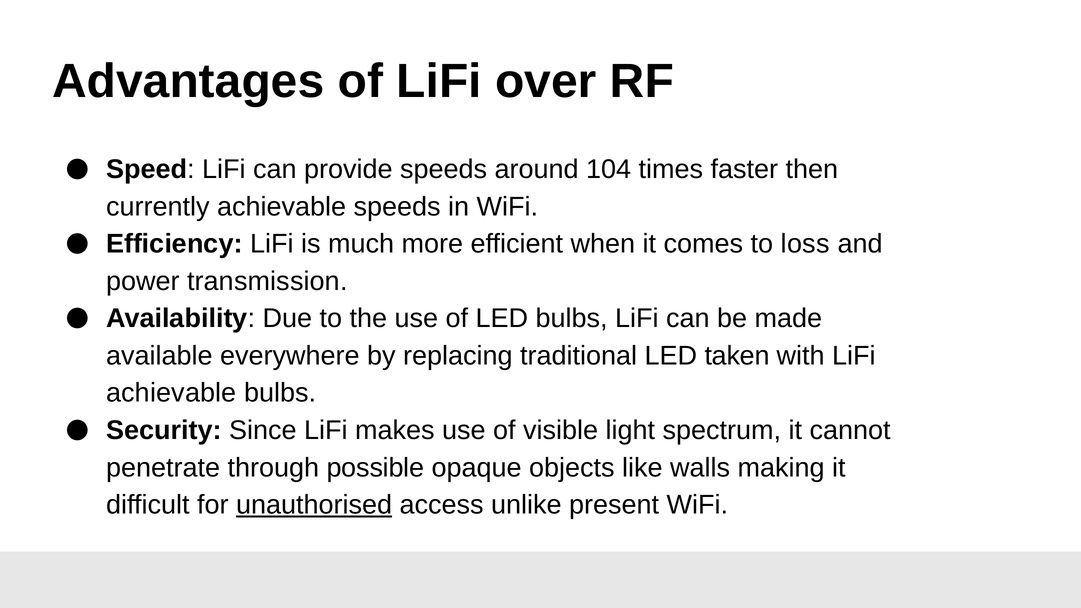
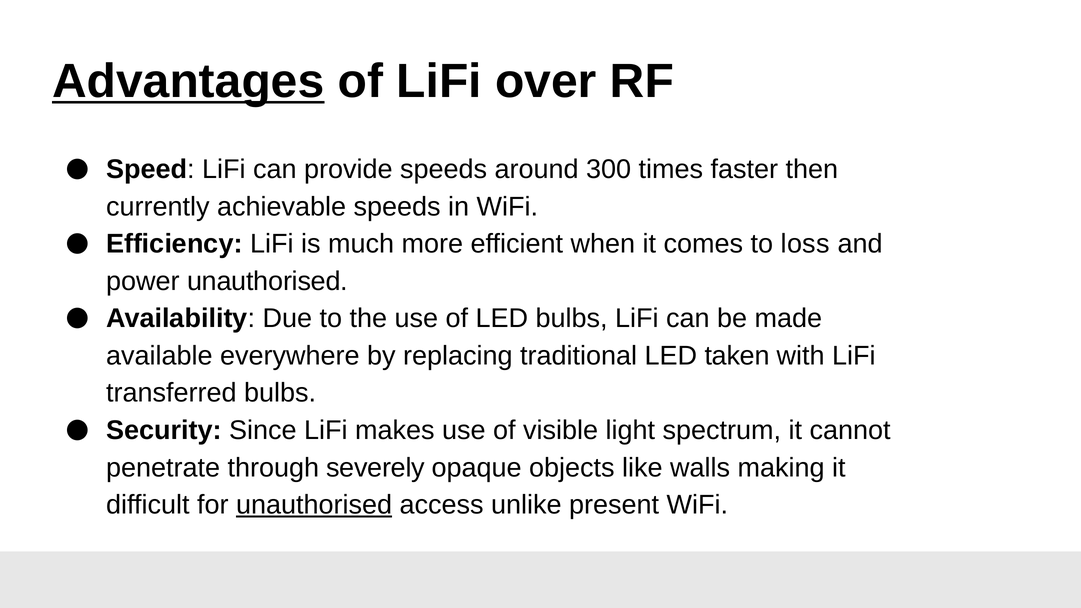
Advantages underline: none -> present (188, 82)
104: 104 -> 300 (609, 169)
power transmission: transmission -> unauthorised (268, 281)
achievable: achievable -> transferred (171, 393)
possible: possible -> severely (375, 468)
